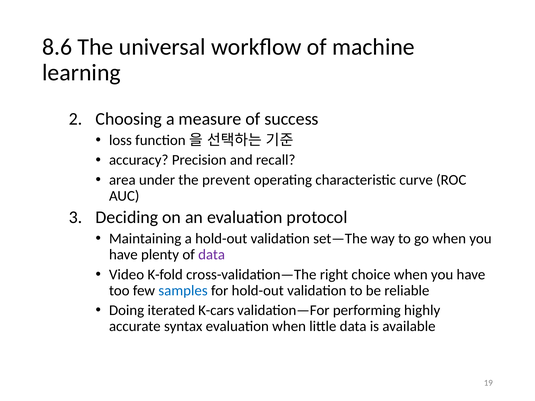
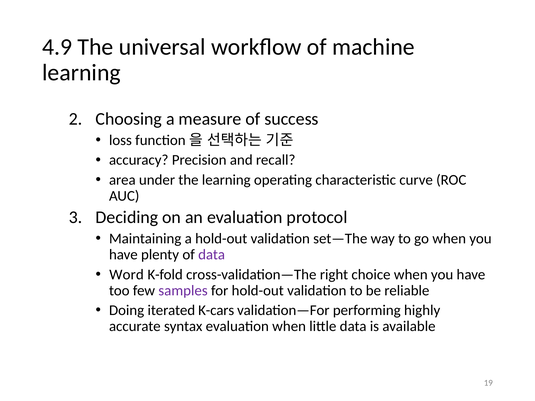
8.6: 8.6 -> 4.9 (57, 47)
the prevent: prevent -> learning (226, 180)
Video: Video -> Word (127, 275)
samples colour: blue -> purple (183, 291)
